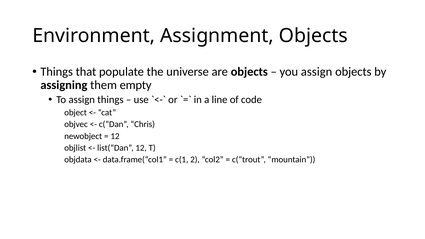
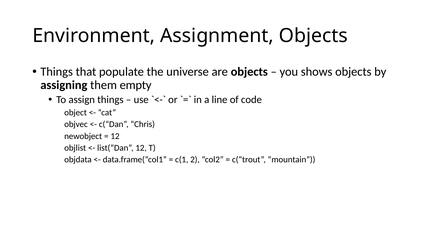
you assign: assign -> shows (317, 72)
